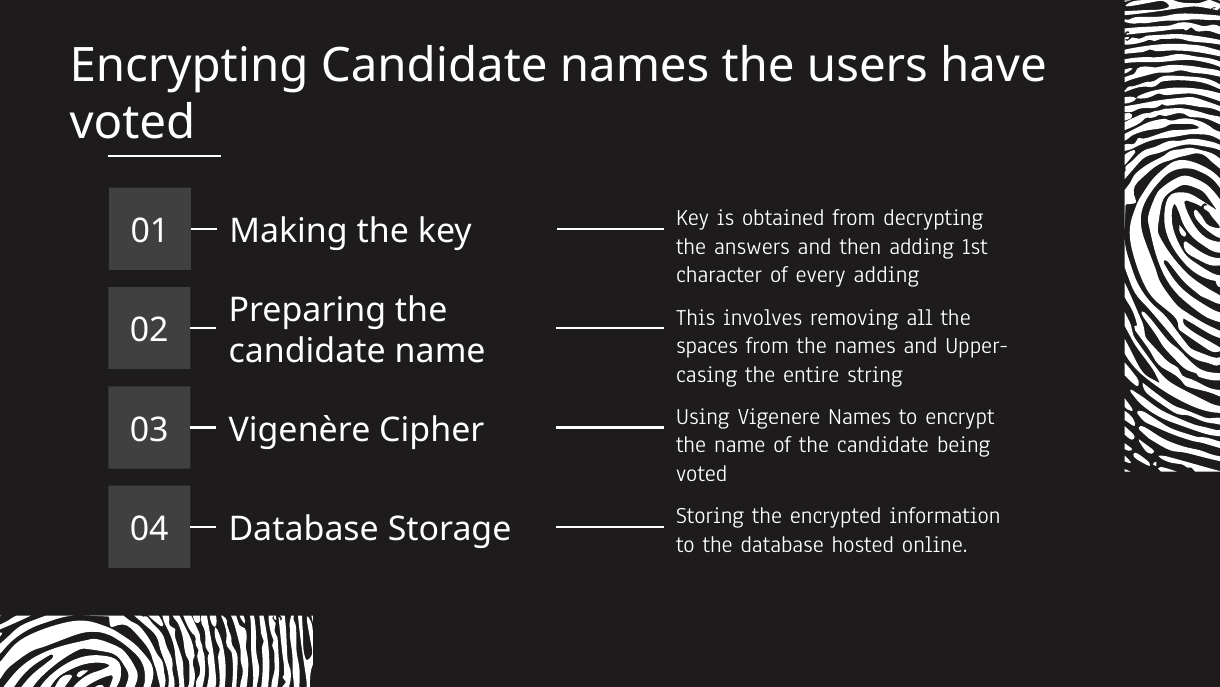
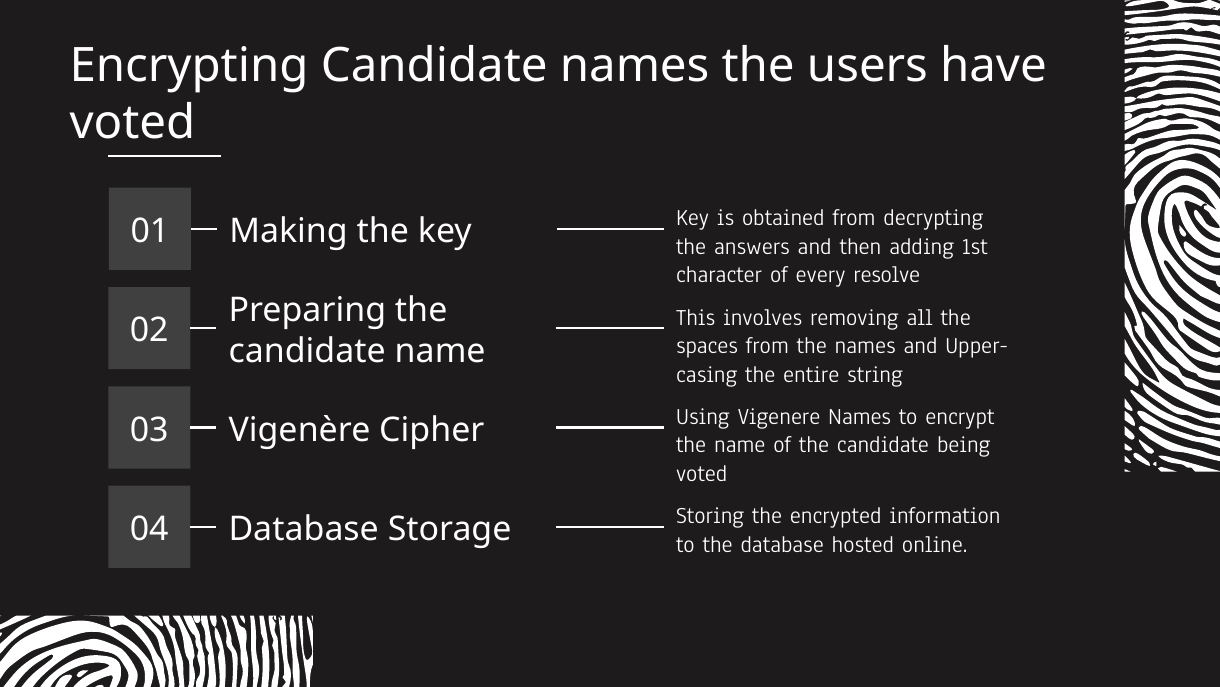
every adding: adding -> resolve (887, 275)
